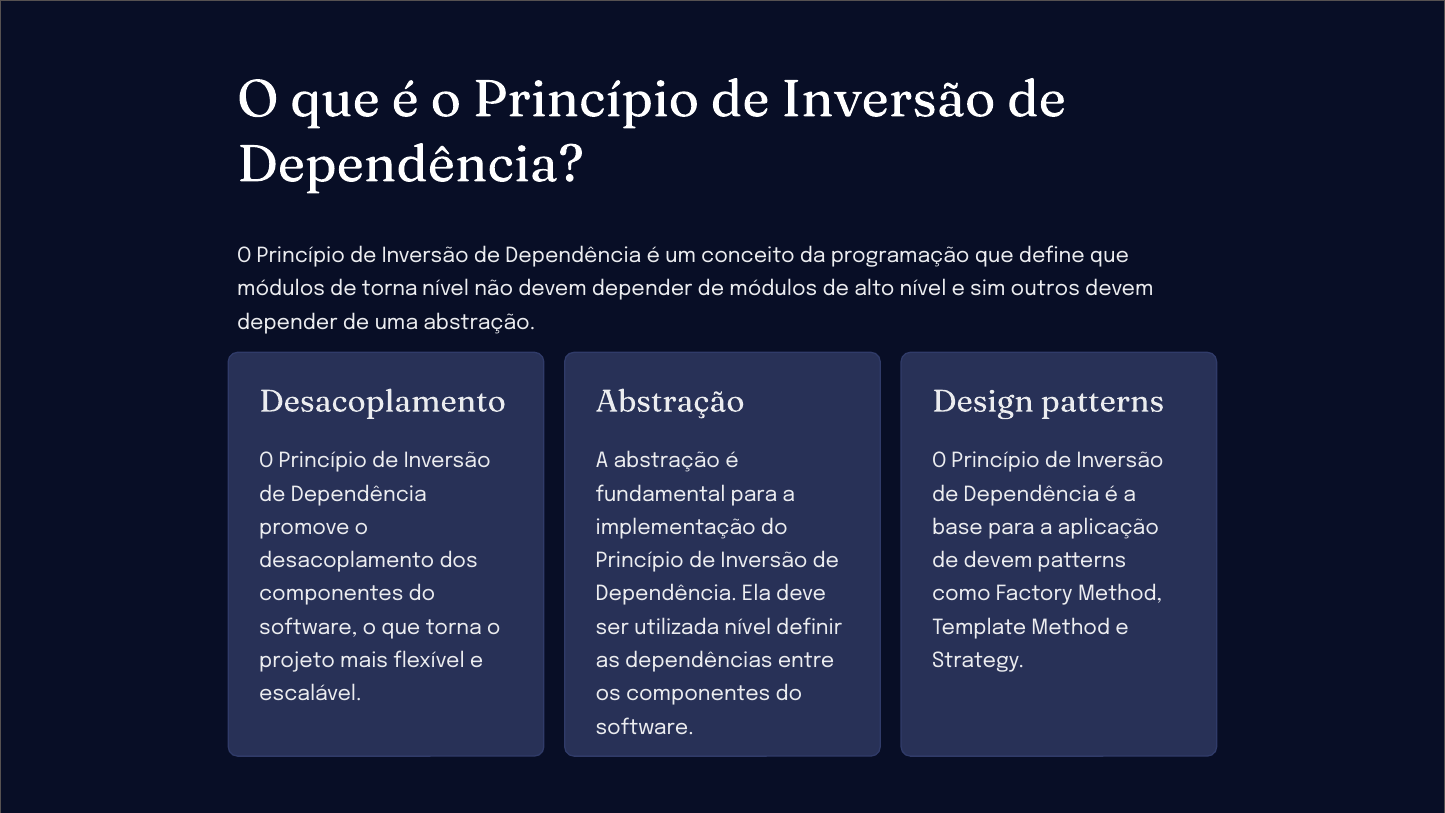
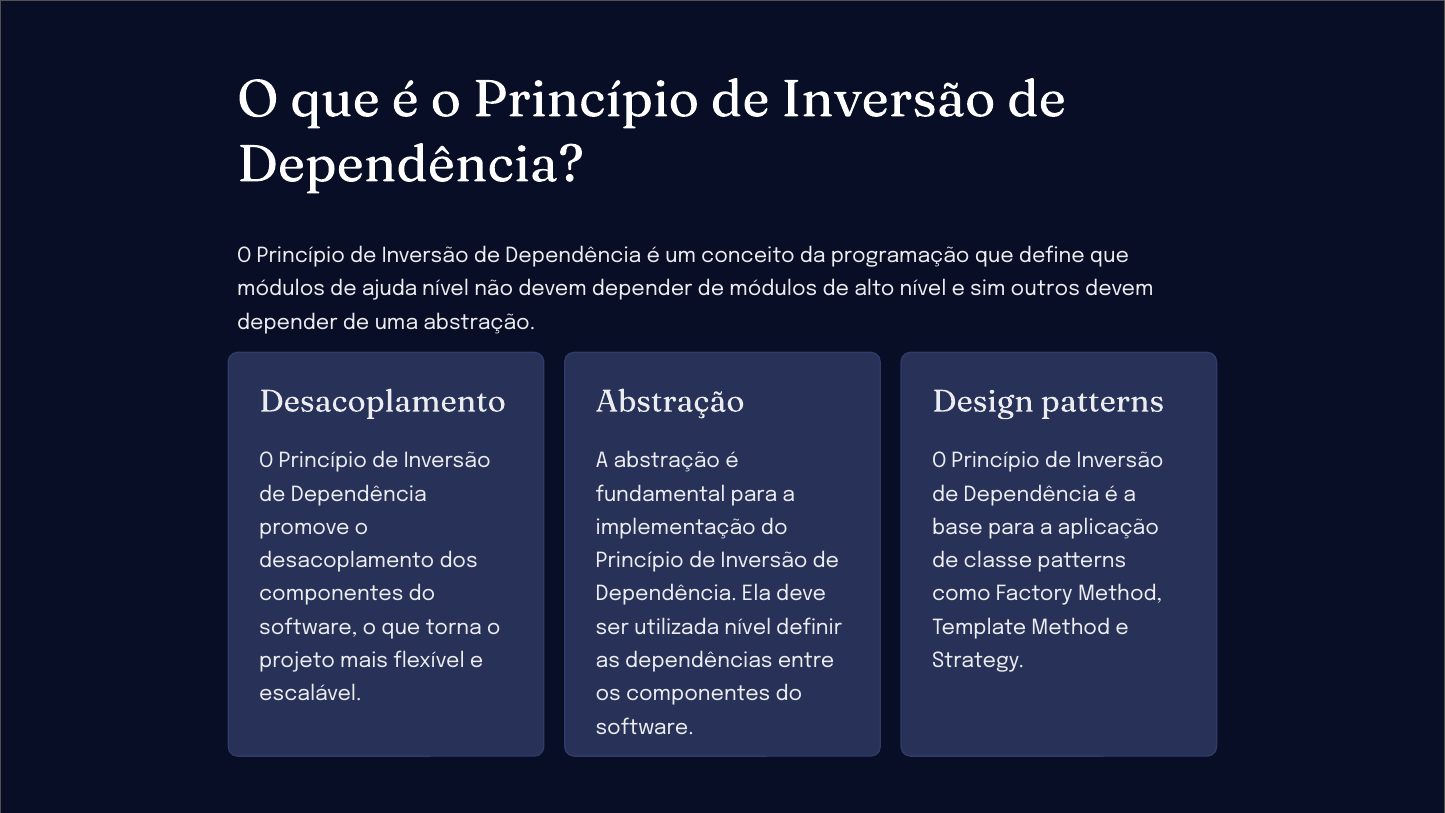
de torna: torna -> ajuda (390, 289)
de devem: devem -> classe (998, 561)
